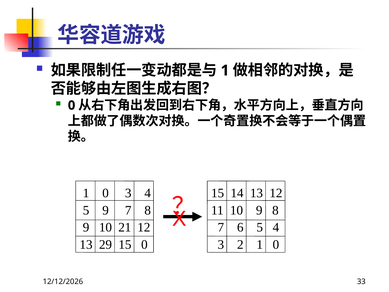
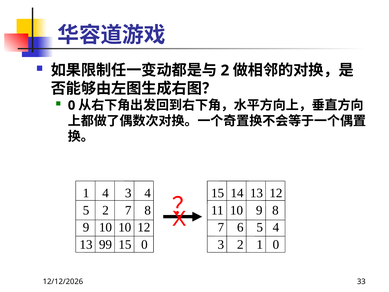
1: 1 -> 2 (225, 70)
0: 0 -> 4 (105, 193)
5 9: 9 -> 2 (105, 210)
10 21: 21 -> 10 (125, 227)
29: 29 -> 99 (105, 244)
